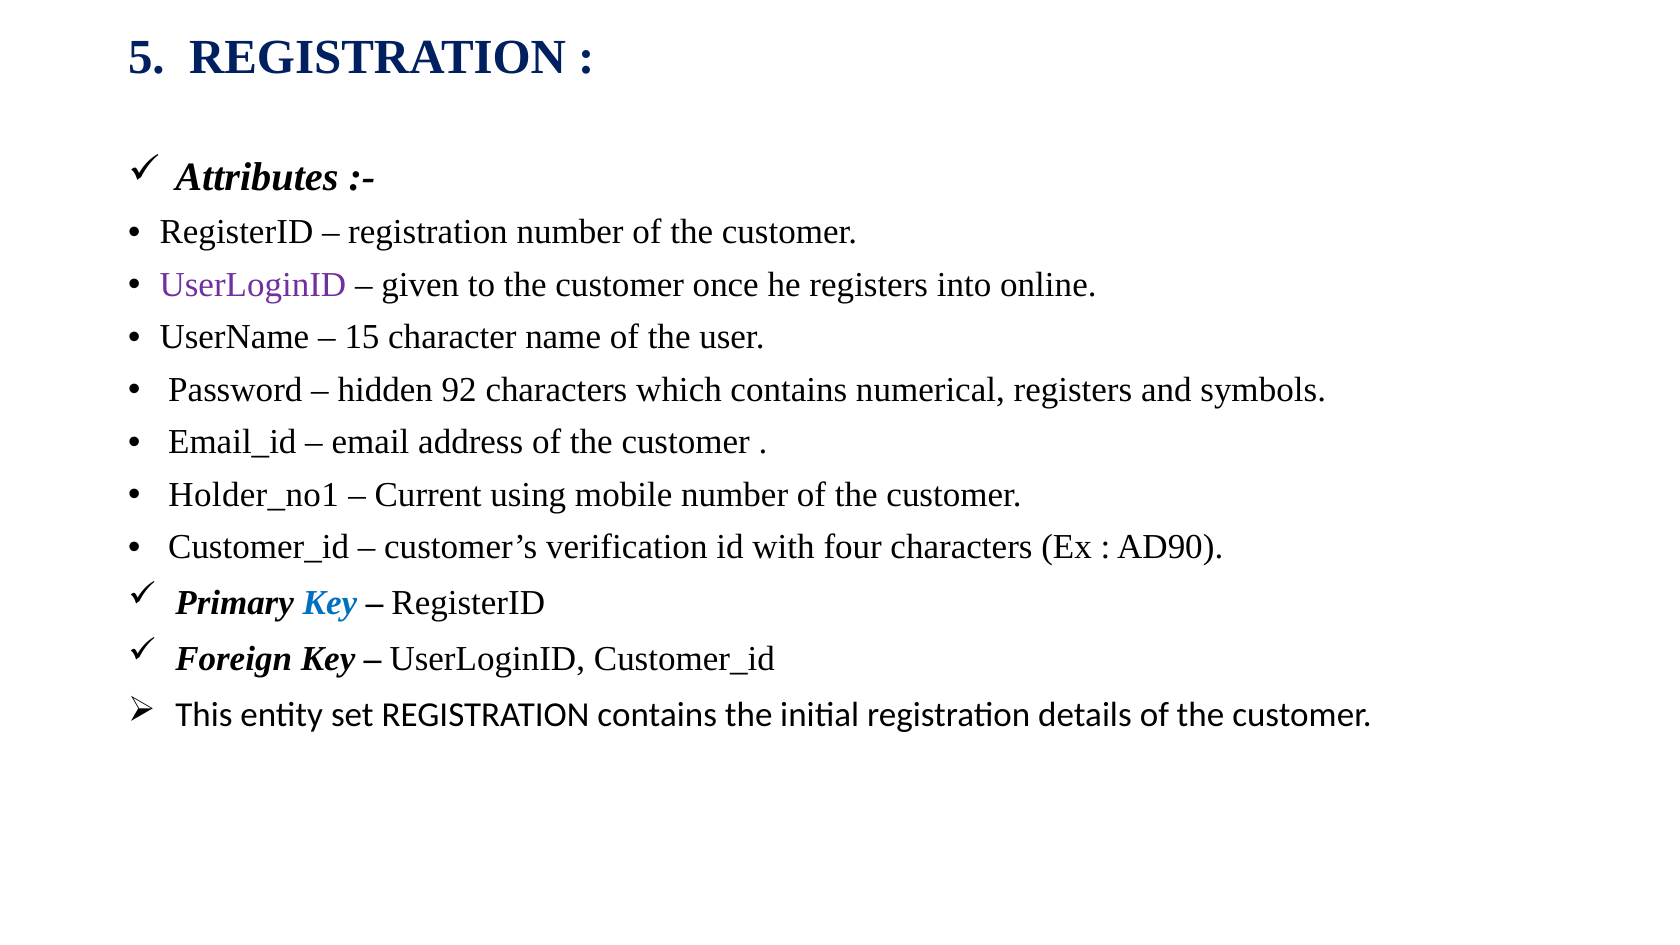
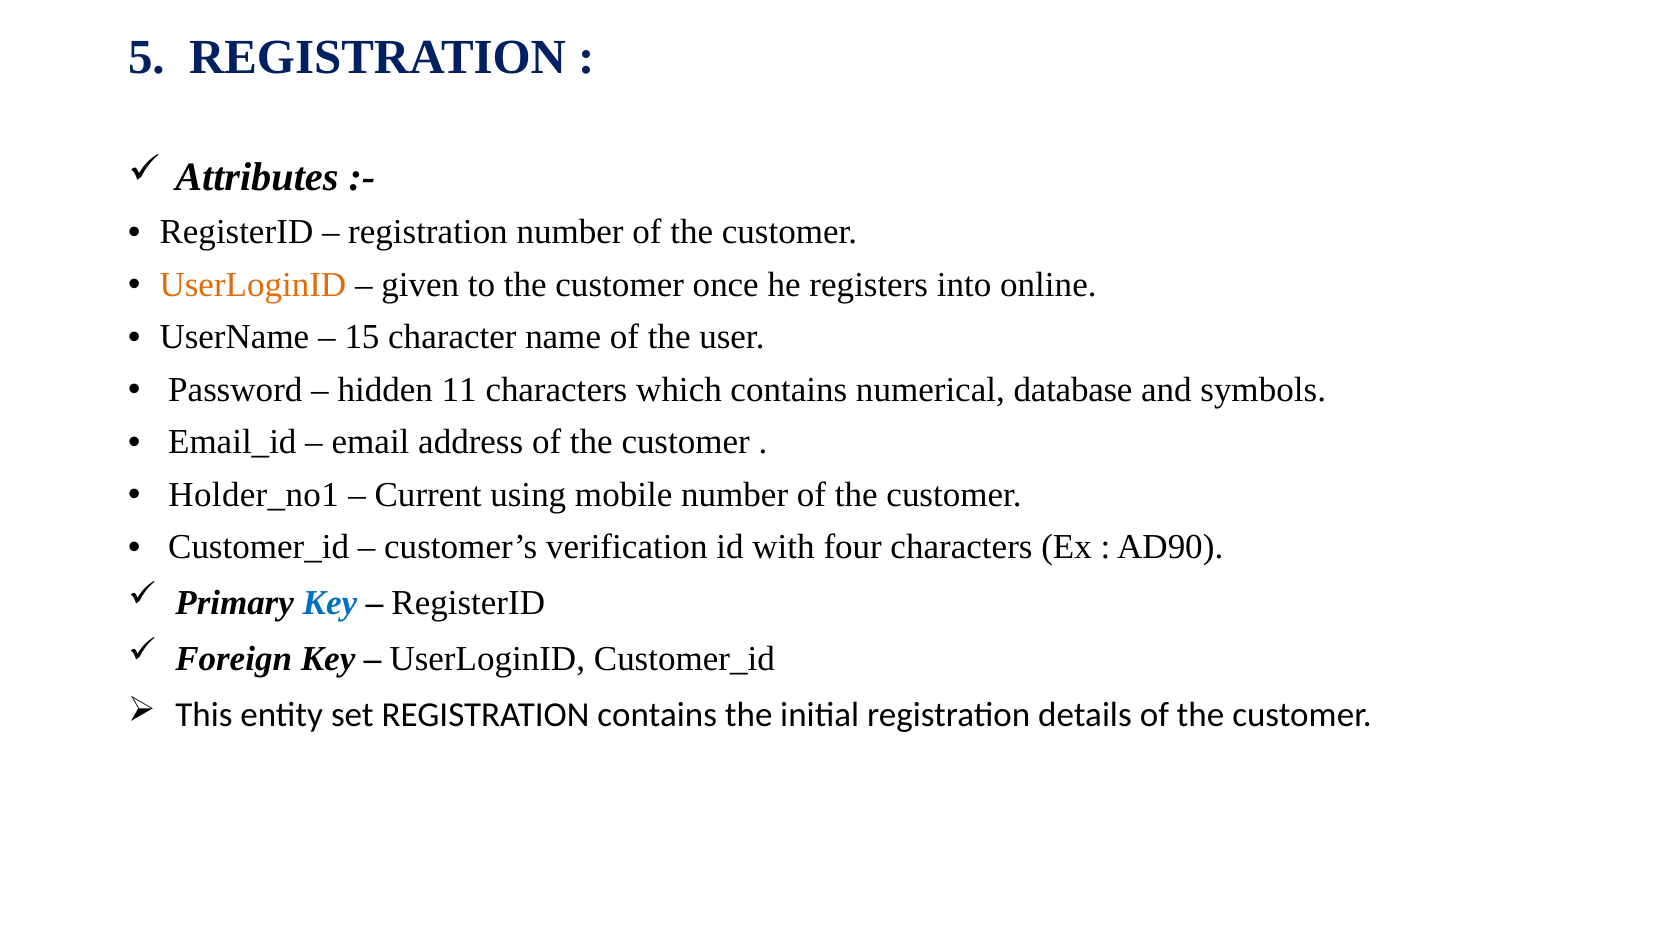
UserLoginID colour: purple -> orange (253, 285)
92: 92 -> 11 (459, 390)
numerical registers: registers -> database (1073, 390)
